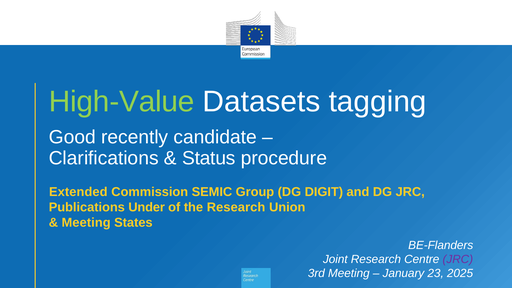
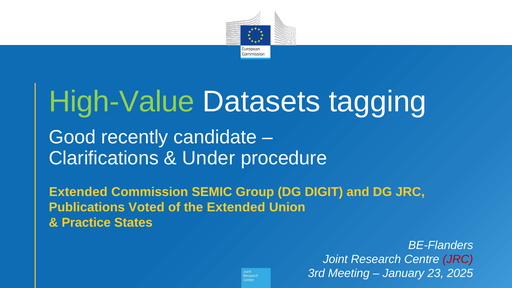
Status: Status -> Under (209, 158)
Under: Under -> Voted (146, 207)
the Research: Research -> Extended (236, 207)
Meeting: Meeting -> Practice (86, 223)
JRC colour: purple -> red (458, 259)
